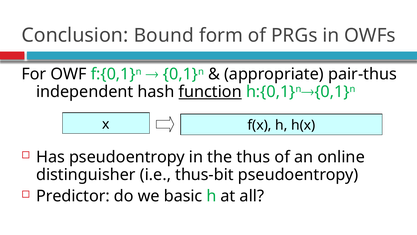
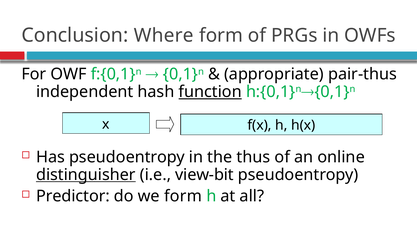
Bound: Bound -> Where (164, 35)
distinguisher underline: none -> present (86, 174)
thus-bit: thus-bit -> view-bit (205, 174)
we basic: basic -> form (183, 196)
